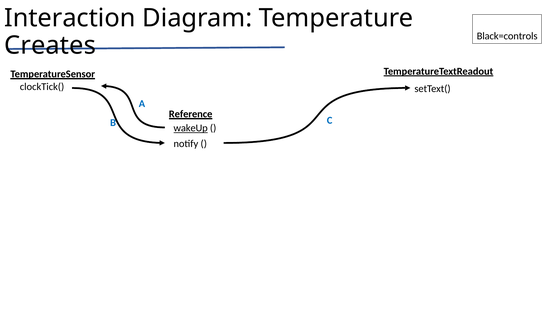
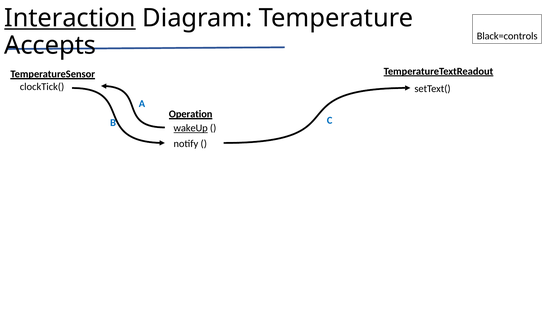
Interaction underline: none -> present (70, 18)
Creates: Creates -> Accepts (50, 46)
Reference: Reference -> Operation (191, 114)
